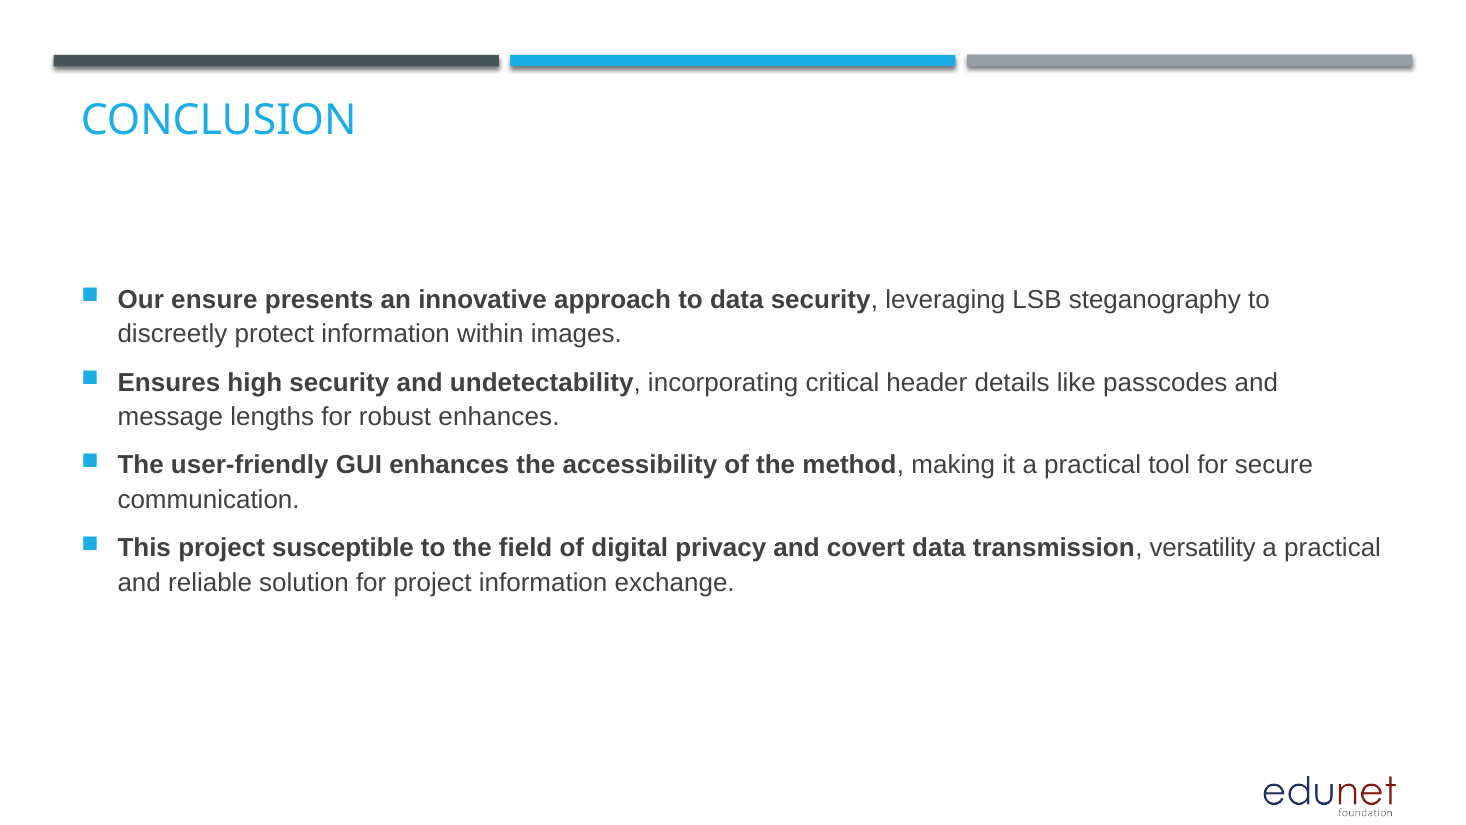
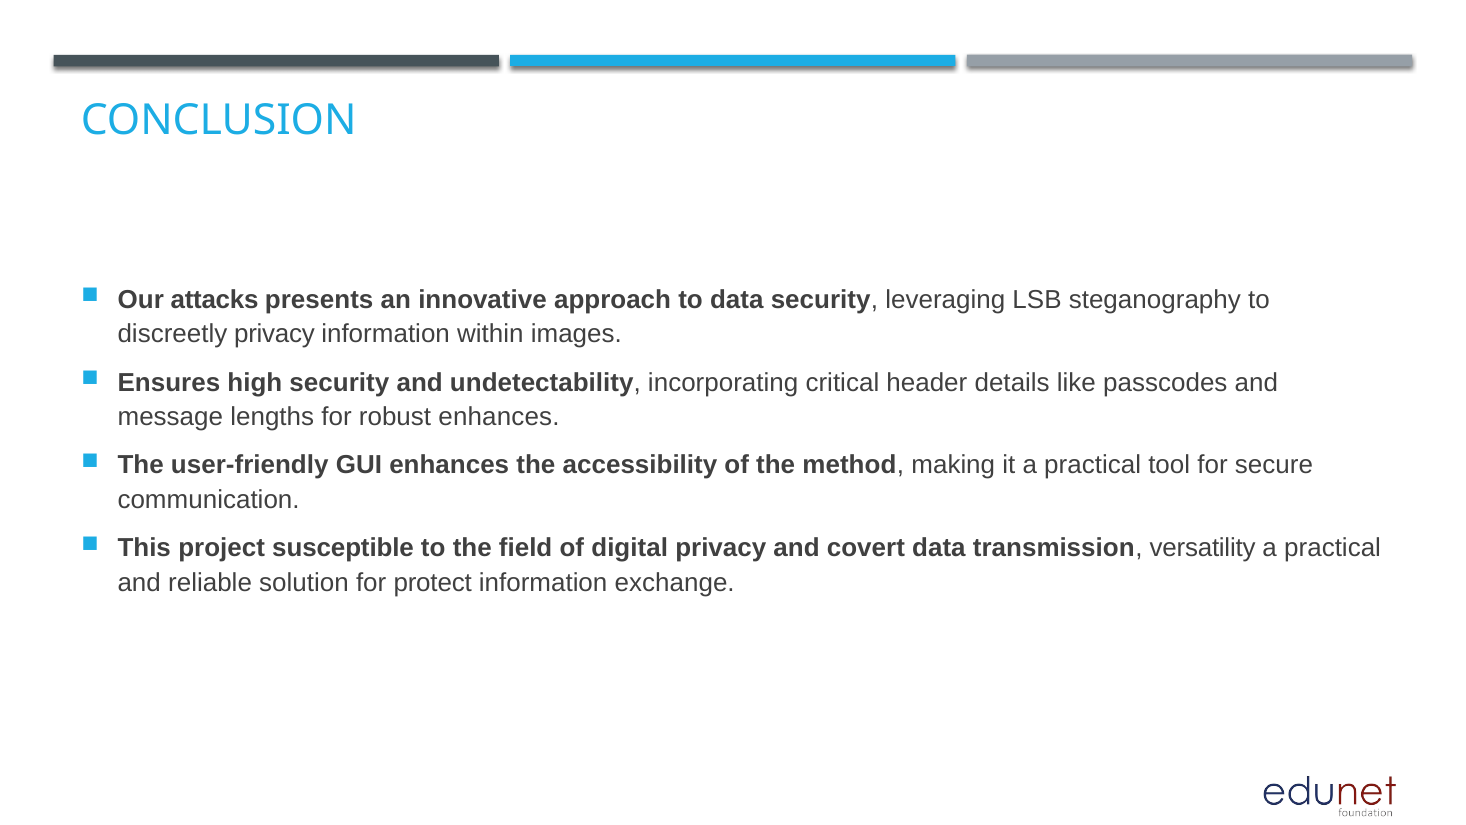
ensure: ensure -> attacks (215, 299)
discreetly protect: protect -> privacy (275, 334)
for project: project -> protect (433, 582)
